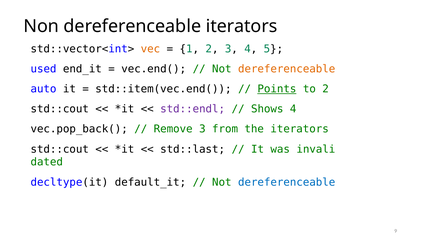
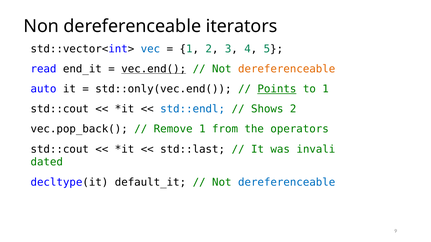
vec colour: orange -> blue (150, 49)
used: used -> read (44, 69)
vec.end( underline: none -> present (154, 69)
std::item(vec.end(: std::item(vec.end( -> std::only(vec.end( (163, 89)
to 2: 2 -> 1 (326, 89)
std::endl colour: purple -> blue (193, 109)
Shows 4: 4 -> 2 (293, 109)
Remove 3: 3 -> 1 (202, 129)
the iterators: iterators -> operators (300, 129)
